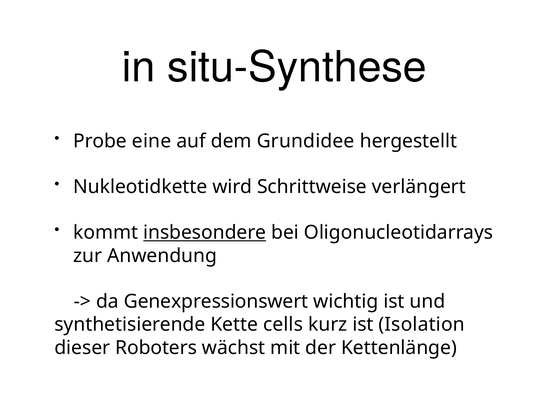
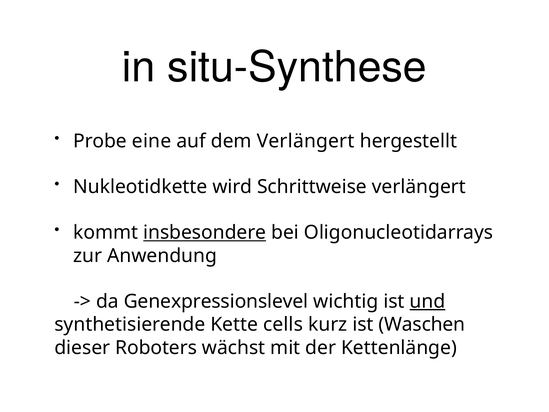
dem Grundidee: Grundidee -> Verlängert (306, 141)
Genexpressionswert: Genexpressionswert -> Genexpressionslevel (216, 301)
und underline: none -> present (427, 301)
Isolation: Isolation -> Waschen (422, 324)
